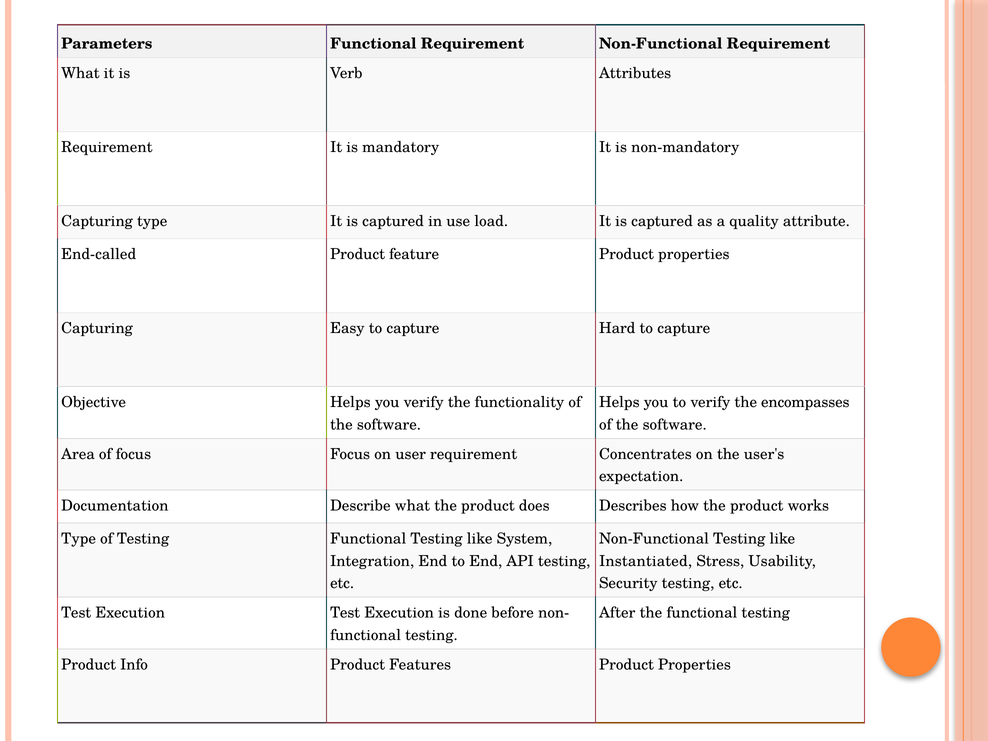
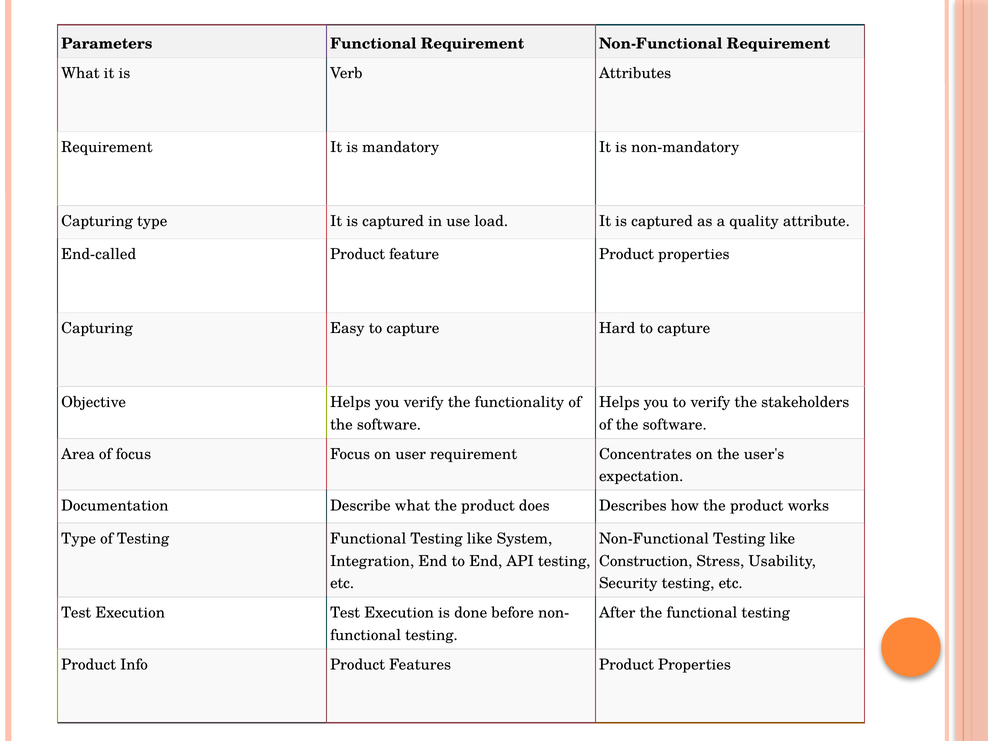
encompasses: encompasses -> stakeholders (805, 402)
Instantiated: Instantiated -> Construction (646, 561)
